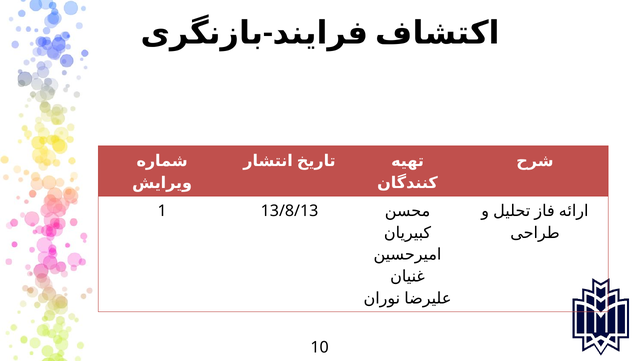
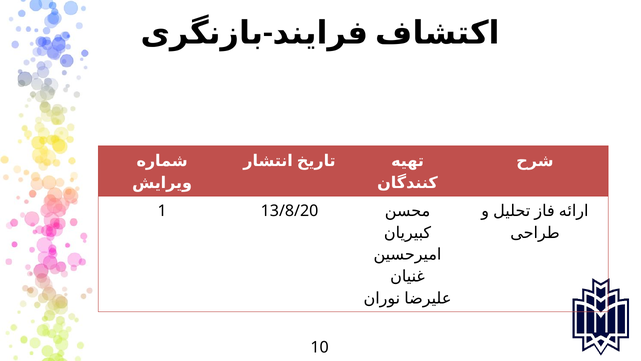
13/8/13: 13/8/13 -> 13/8/20 (290, 211)
